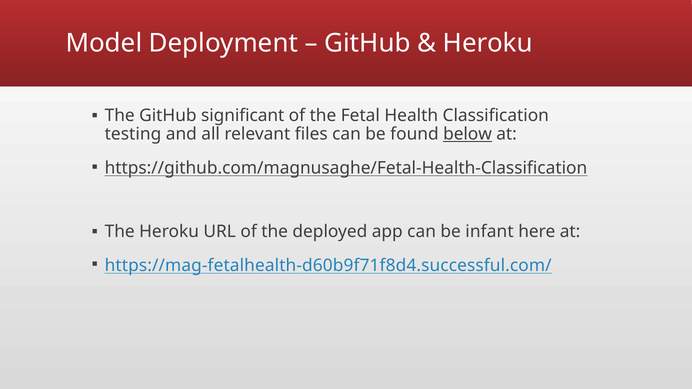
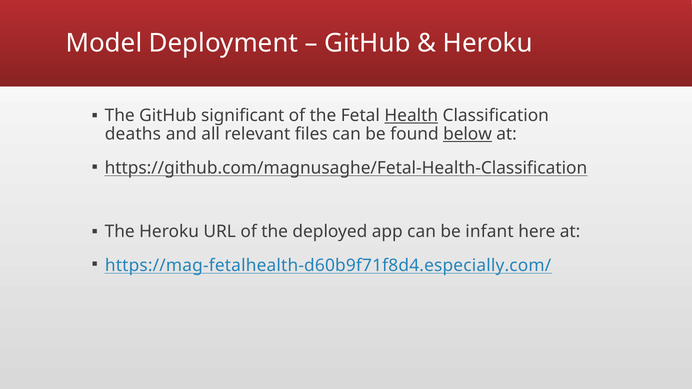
Health underline: none -> present (411, 116)
testing: testing -> deaths (133, 134)
https://mag-fetalhealth-d60b9f71f8d4.successful.com/: https://mag-fetalhealth-d60b9f71f8d4.successful.com/ -> https://mag-fetalhealth-d60b9f71f8d4.especially.com/ (328, 266)
